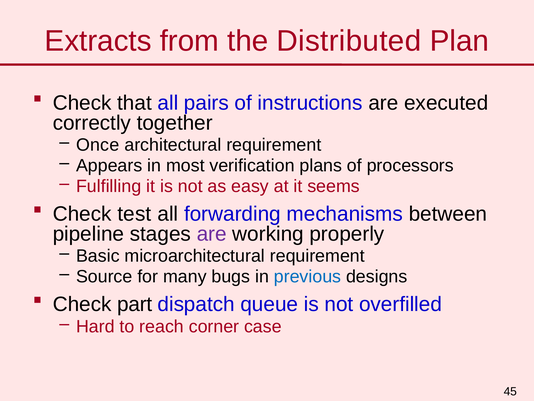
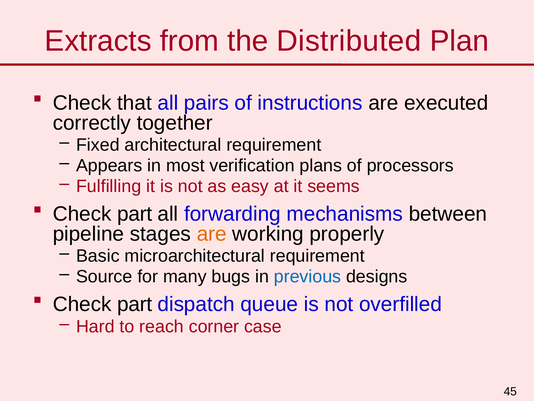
Once: Once -> Fixed (98, 145)
test: test -> part (135, 214)
are colour: purple -> orange (212, 234)
